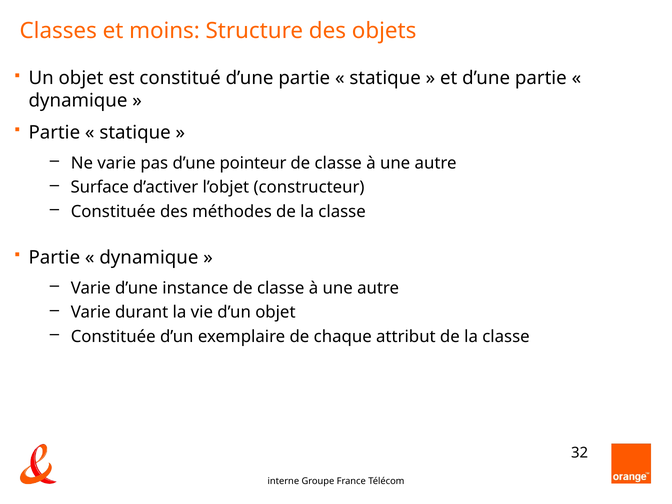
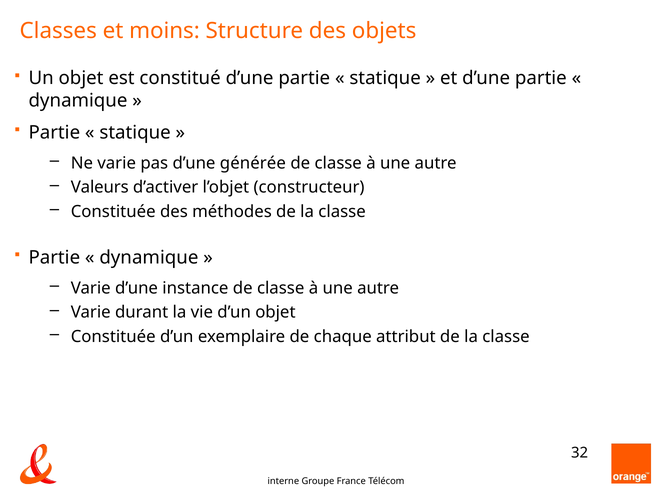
pointeur: pointeur -> générée (253, 163)
Surface: Surface -> Valeurs (100, 187)
